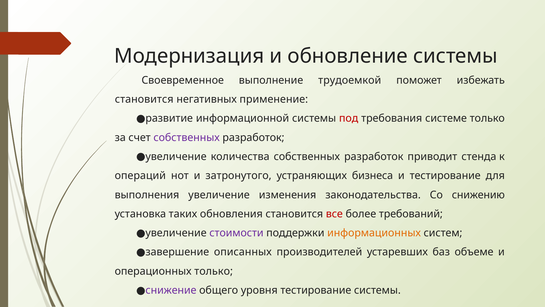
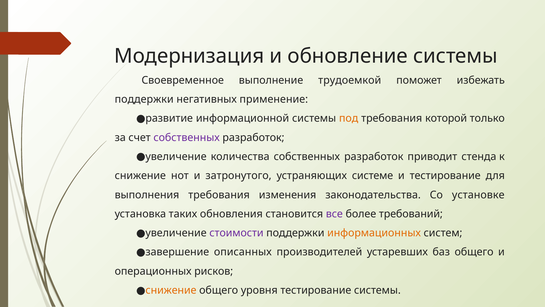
становится: становится -> поддержки (144, 99)
под colour: red -> orange (349, 118)
системе: системе -> которой (446, 118)
операций: операций -> снижение (140, 175)
бизнеса: бизнеса -> системе (373, 175)
выполнения увеличение: увеличение -> требования (219, 195)
снижению: снижению -> установке (478, 195)
все colour: red -> purple (334, 214)
баз объеме: объеме -> общего (474, 252)
операционных только: только -> рисков (214, 271)
снижение colour: purple -> orange (171, 290)
